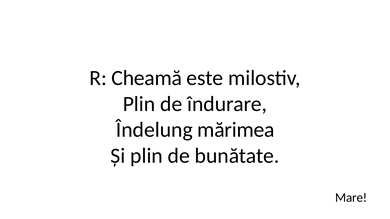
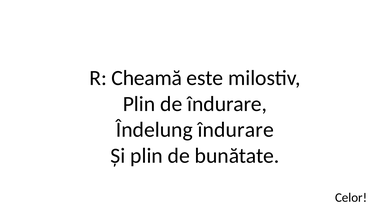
Îndelung mărimea: mărimea -> îndurare (236, 130)
Mare: Mare -> Celor (351, 198)
